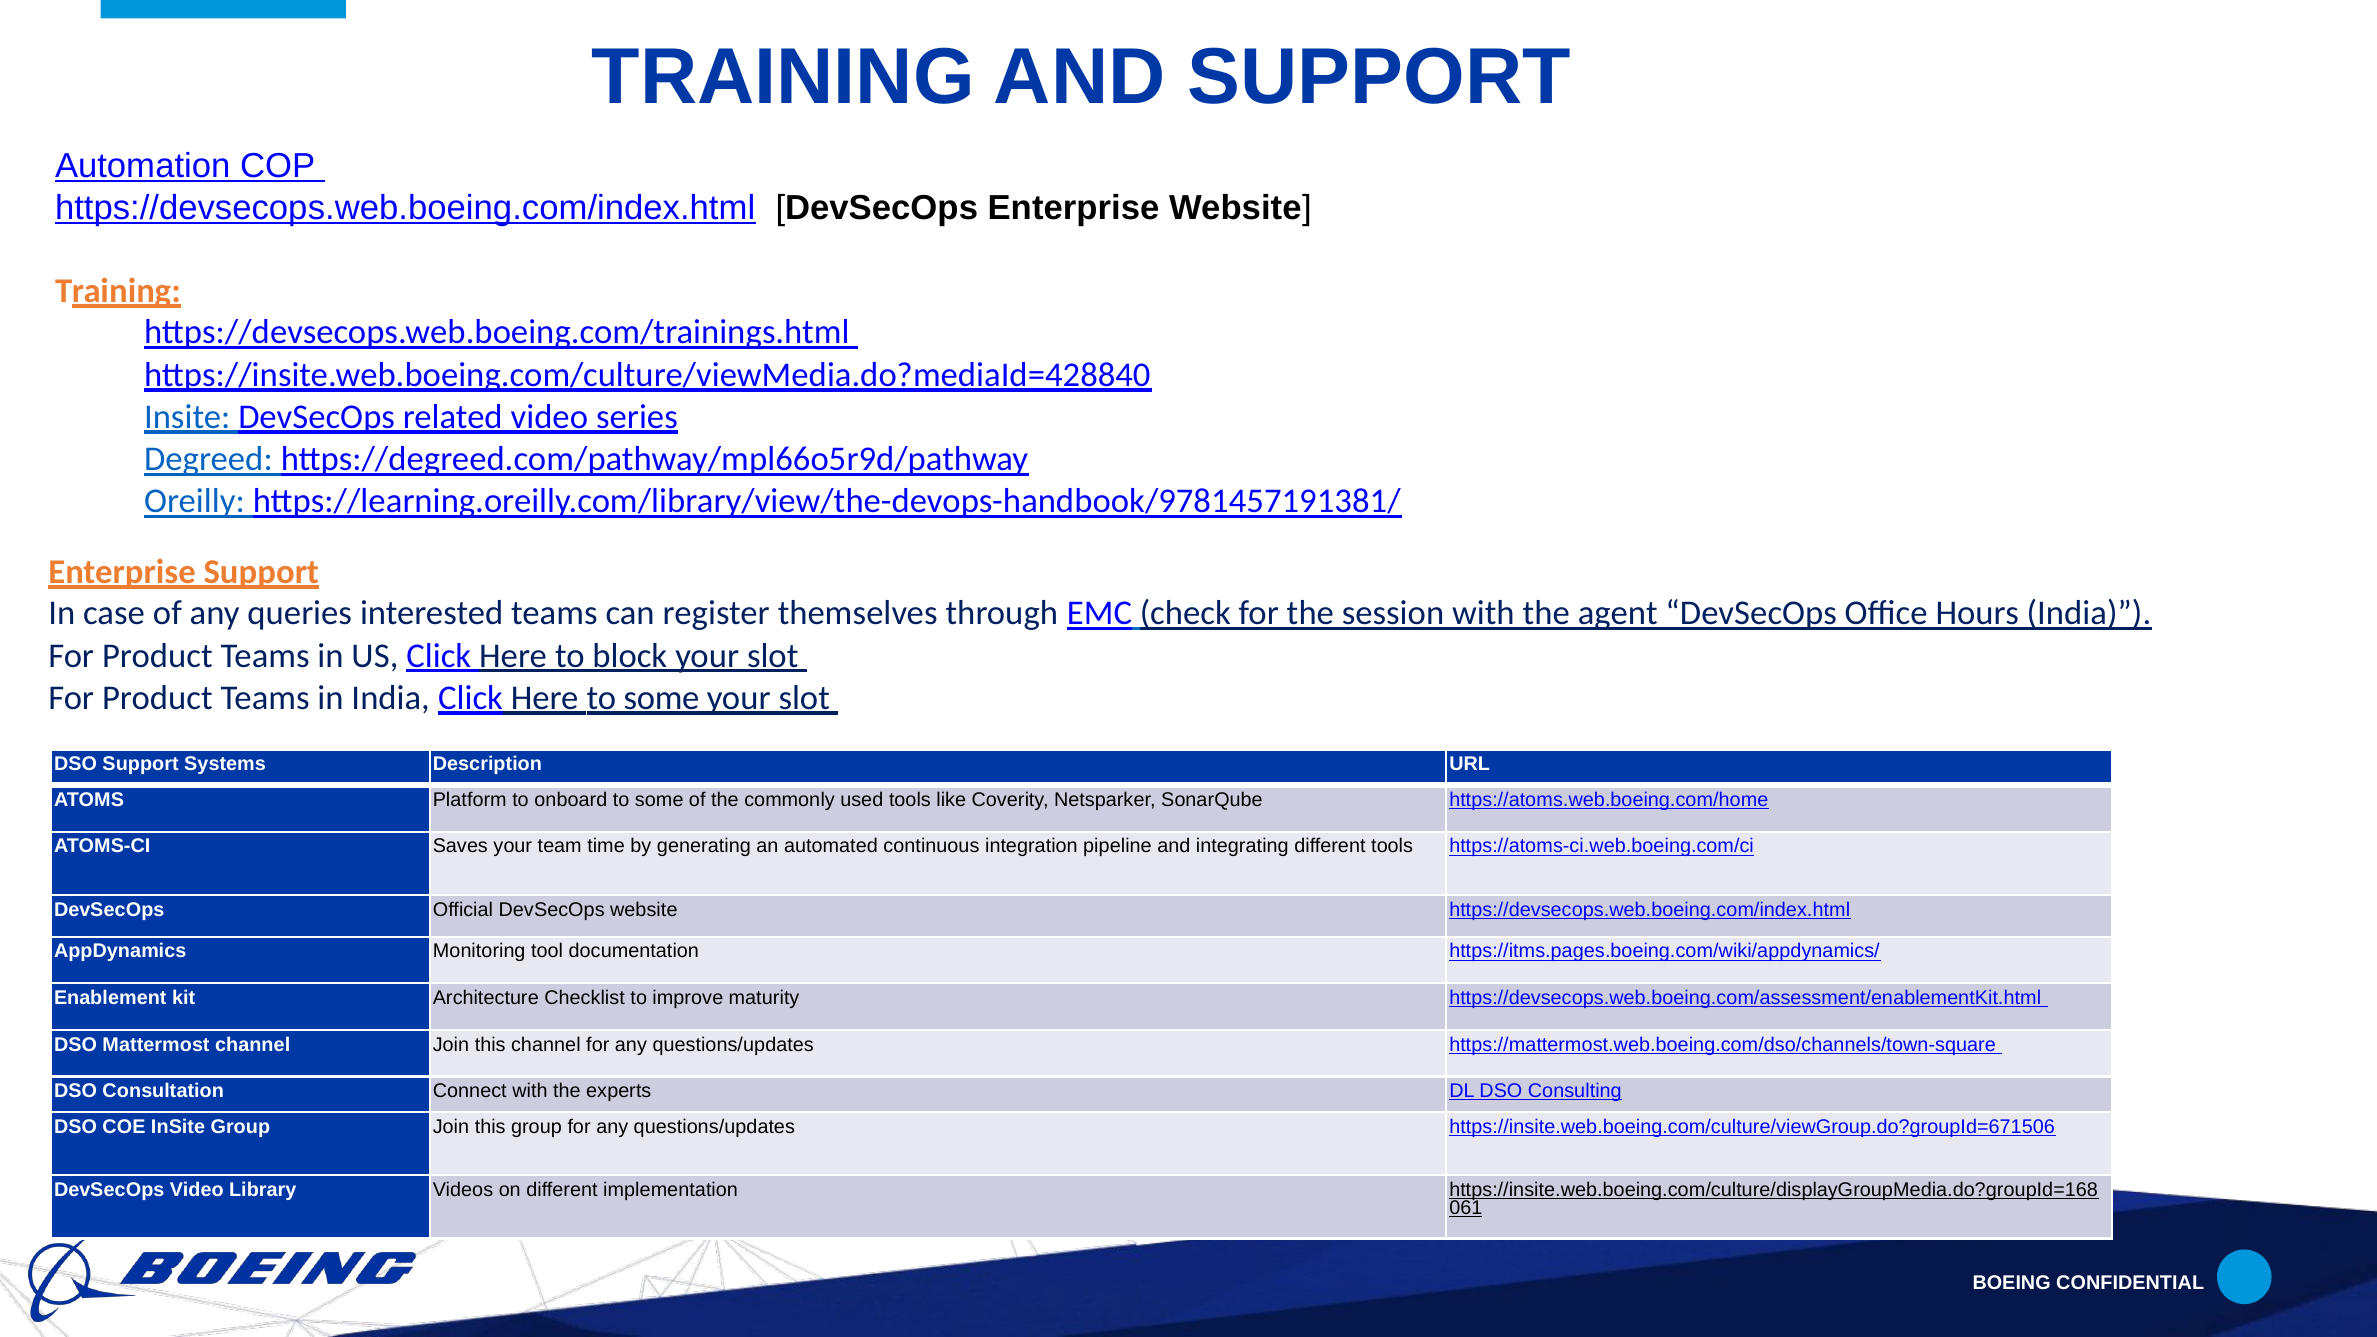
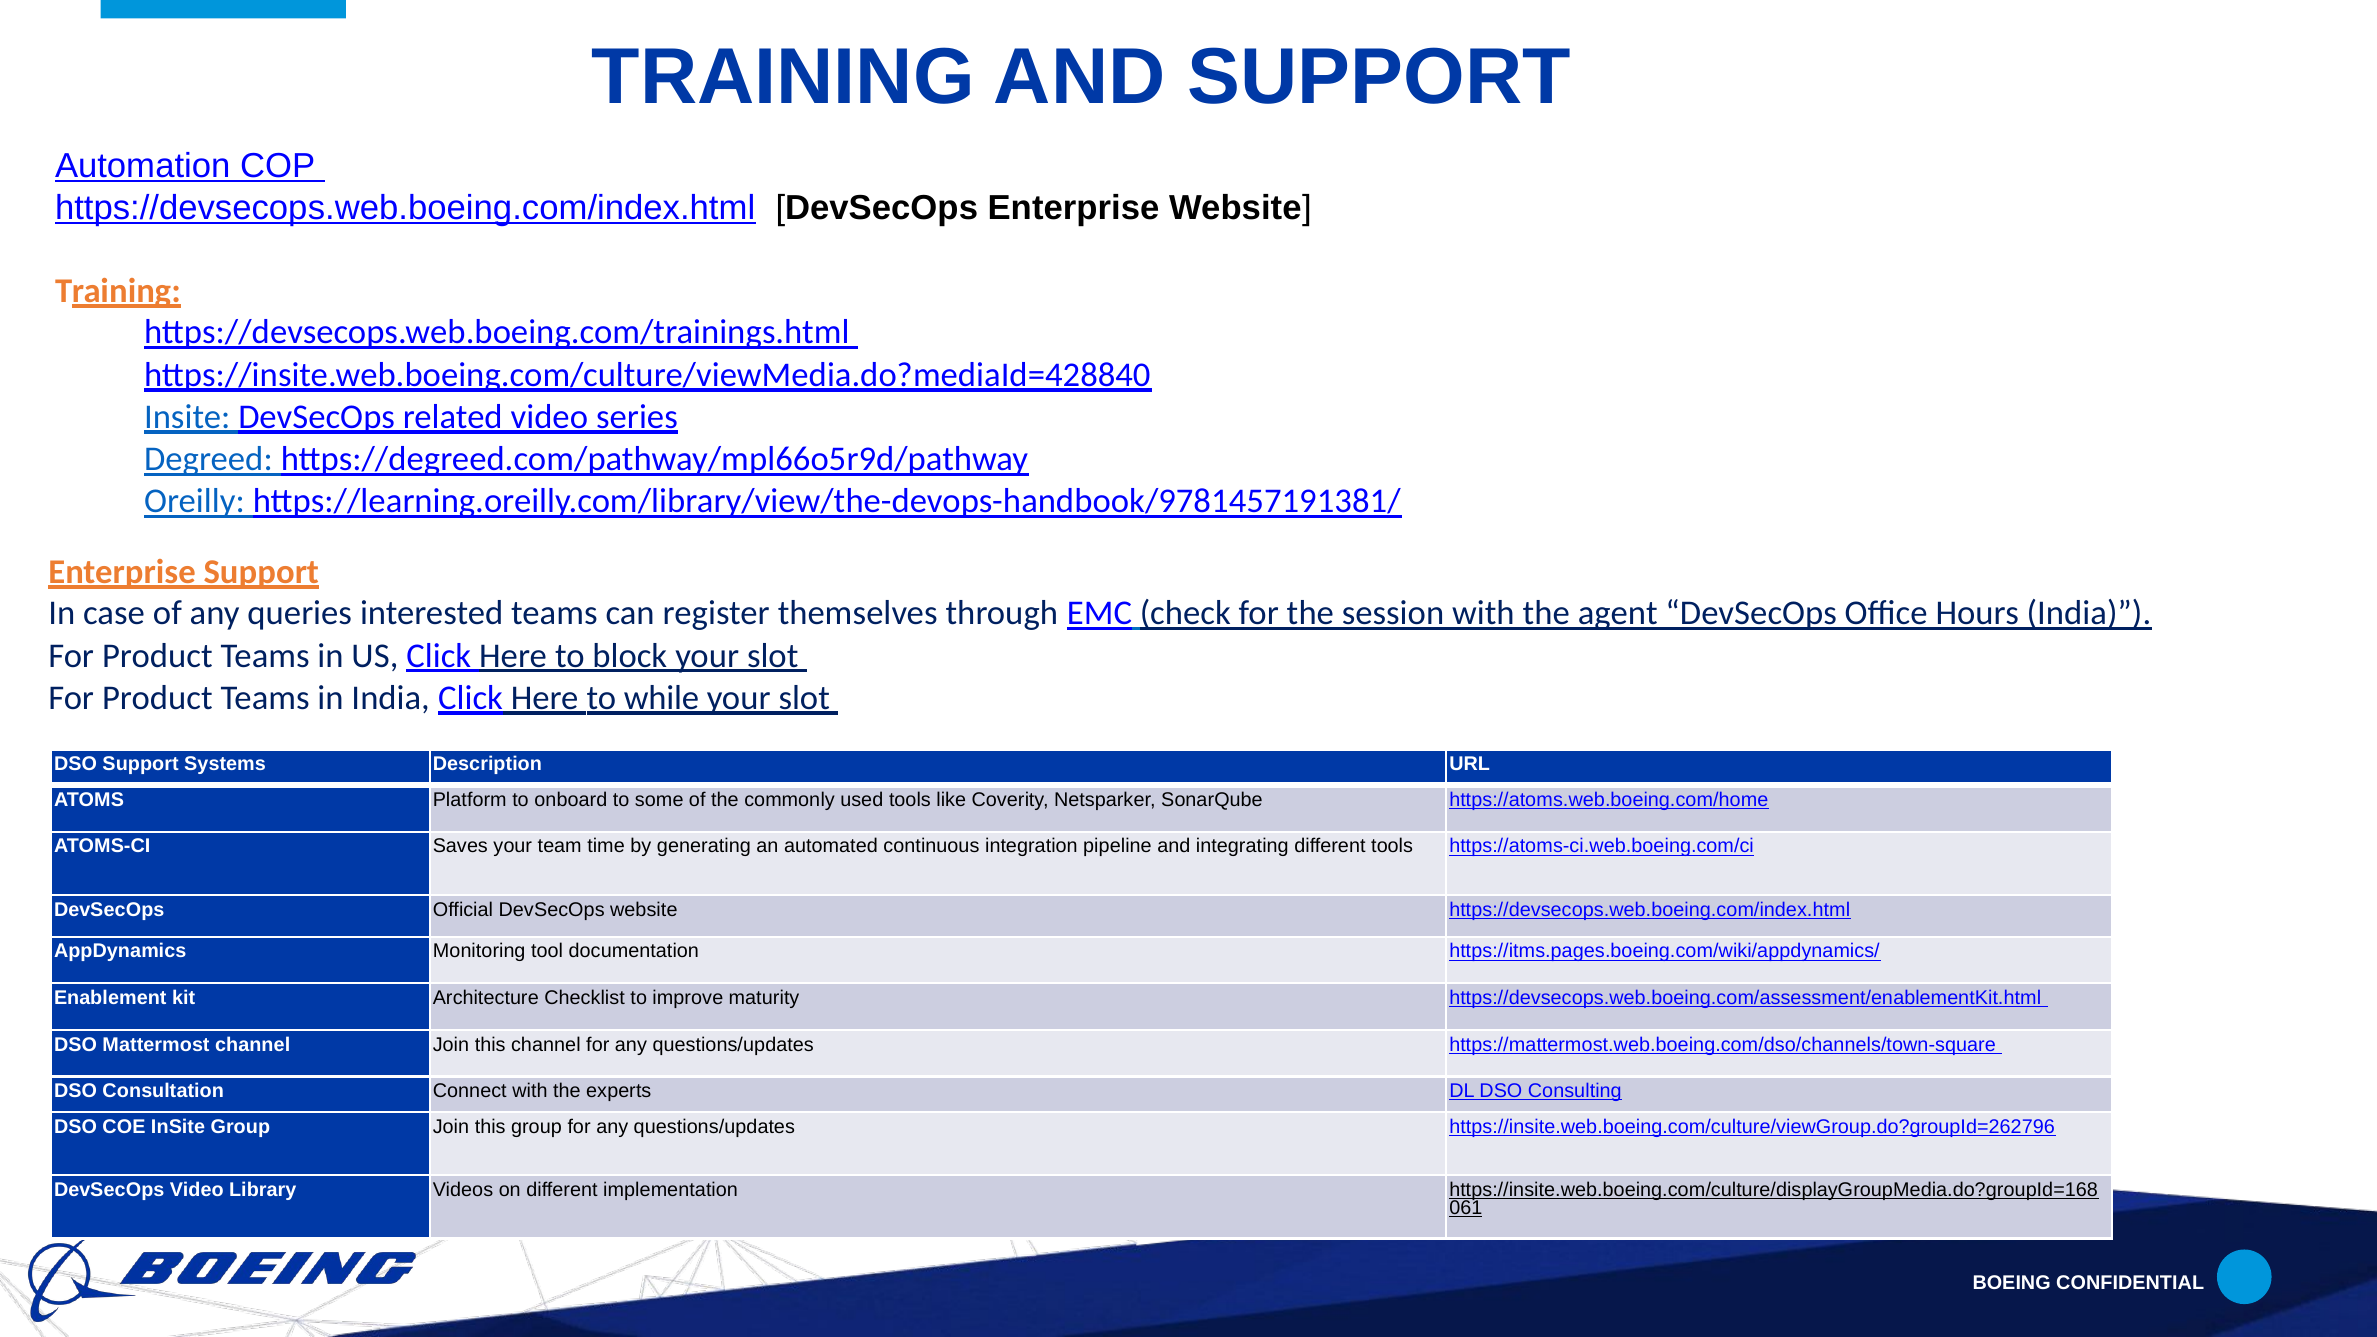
Here to some: some -> while (661, 698)
https://insite.web.boeing.com/culture/viewGroup.do?groupId=671506: https://insite.web.boeing.com/culture/viewGroup.do?groupId=671506 -> https://insite.web.boeing.com/culture/viewGroup.do?groupId=262796 (1752, 1127)
